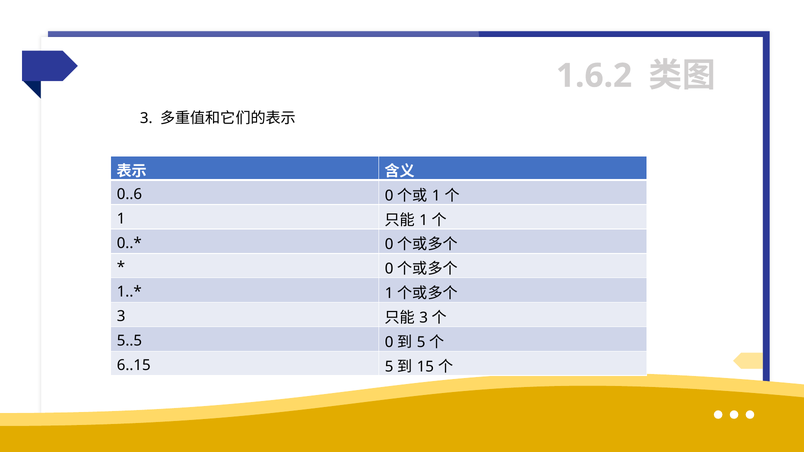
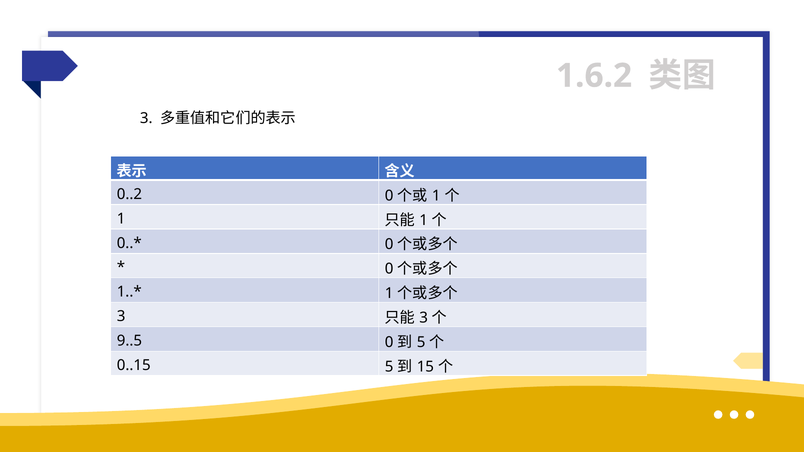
0..6: 0..6 -> 0..2 (129, 194)
5..5: 5..5 -> 9..5 (129, 341)
6..15: 6..15 -> 0..15 (134, 365)
